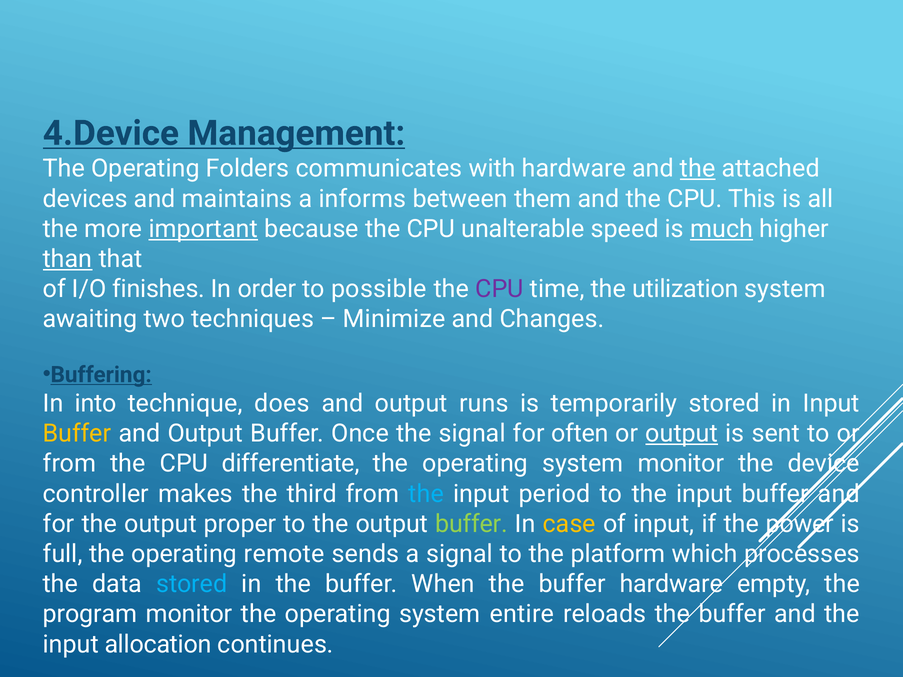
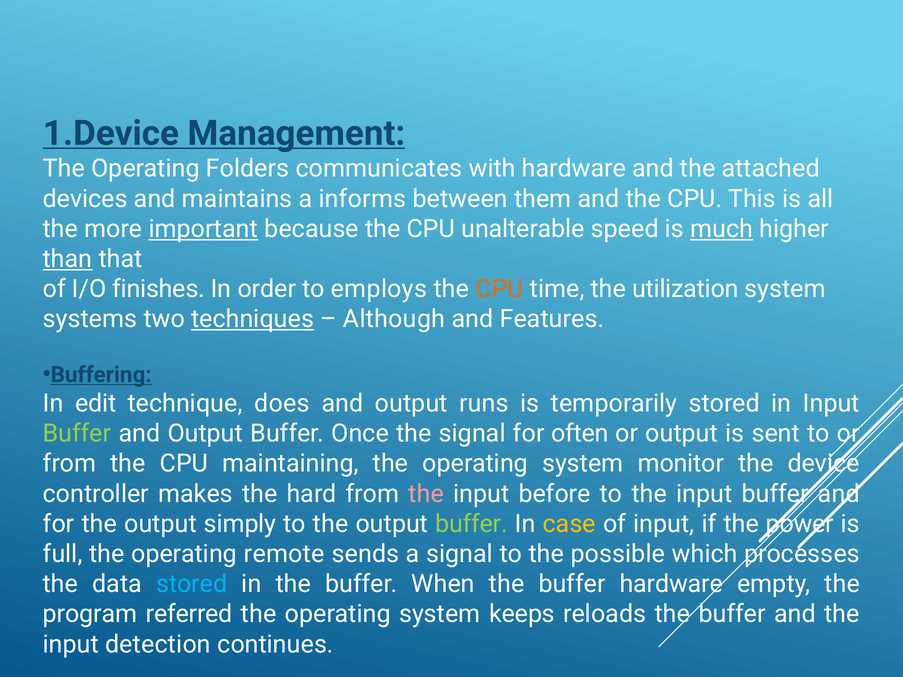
4.Device: 4.Device -> 1.Device (111, 133)
the underline: present -> none (698, 169)
possible: possible -> employs (379, 289)
CPU colour: purple -> orange (499, 289)
awaiting: awaiting -> systems (90, 319)
techniques underline: none -> present (253, 319)
Minimize: Minimize -> Although (394, 319)
Changes: Changes -> Features (552, 319)
into: into -> edit (96, 404)
Buffer colour: yellow -> light green (77, 434)
output underline: present -> none (682, 434)
differentiate: differentiate -> maintaining (290, 464)
third: third -> hard (312, 494)
the colour: light blue -> pink (426, 494)
period: period -> before (555, 494)
proper: proper -> simply (240, 524)
platform: platform -> possible (618, 554)
program monitor: monitor -> referred (189, 614)
entire: entire -> keeps (522, 614)
allocation: allocation -> detection (158, 645)
